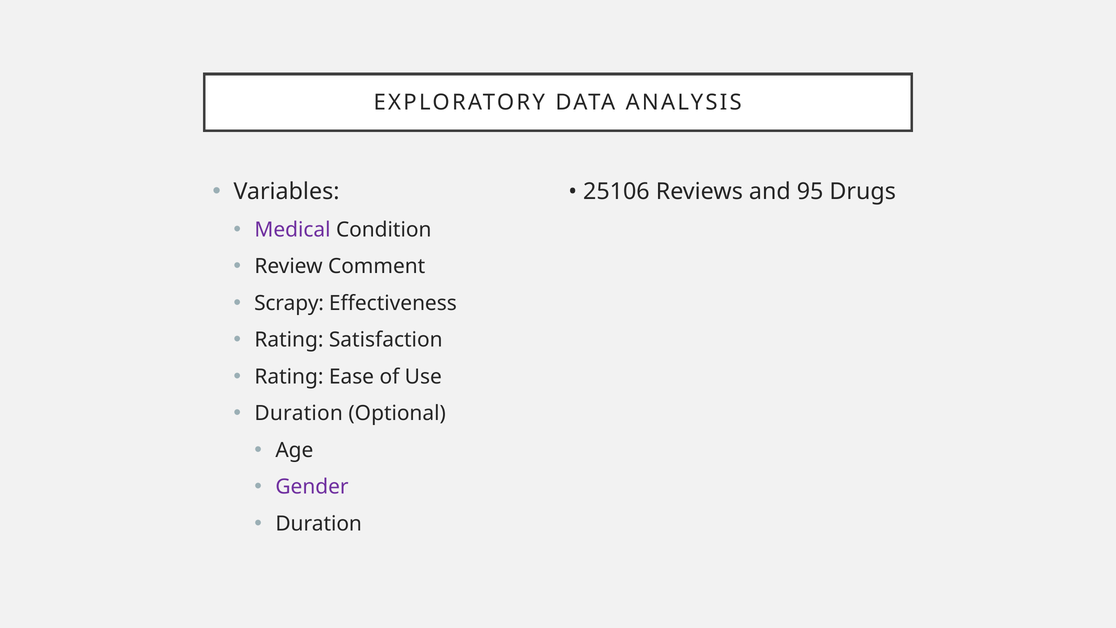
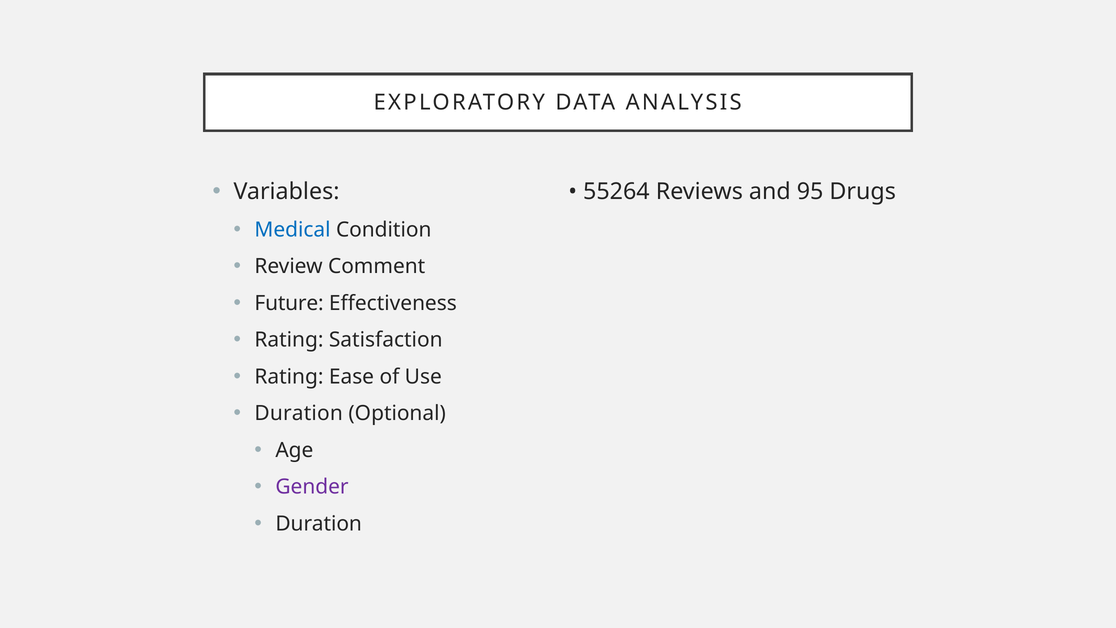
25106: 25106 -> 55264 (616, 192)
Medical colour: purple -> blue (293, 230)
Scrapy: Scrapy -> Future (289, 303)
